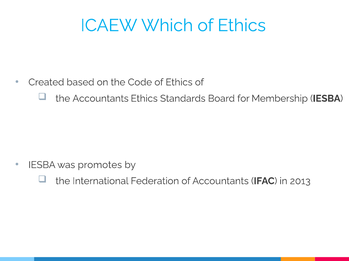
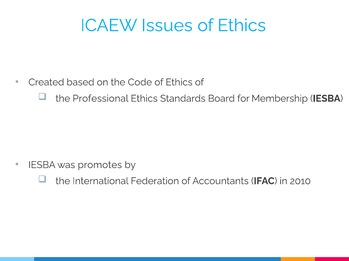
Which: Which -> Issues (167, 26)
the Accountants: Accountants -> Professional (101, 99)
2013: 2013 -> 2010 (300, 181)
